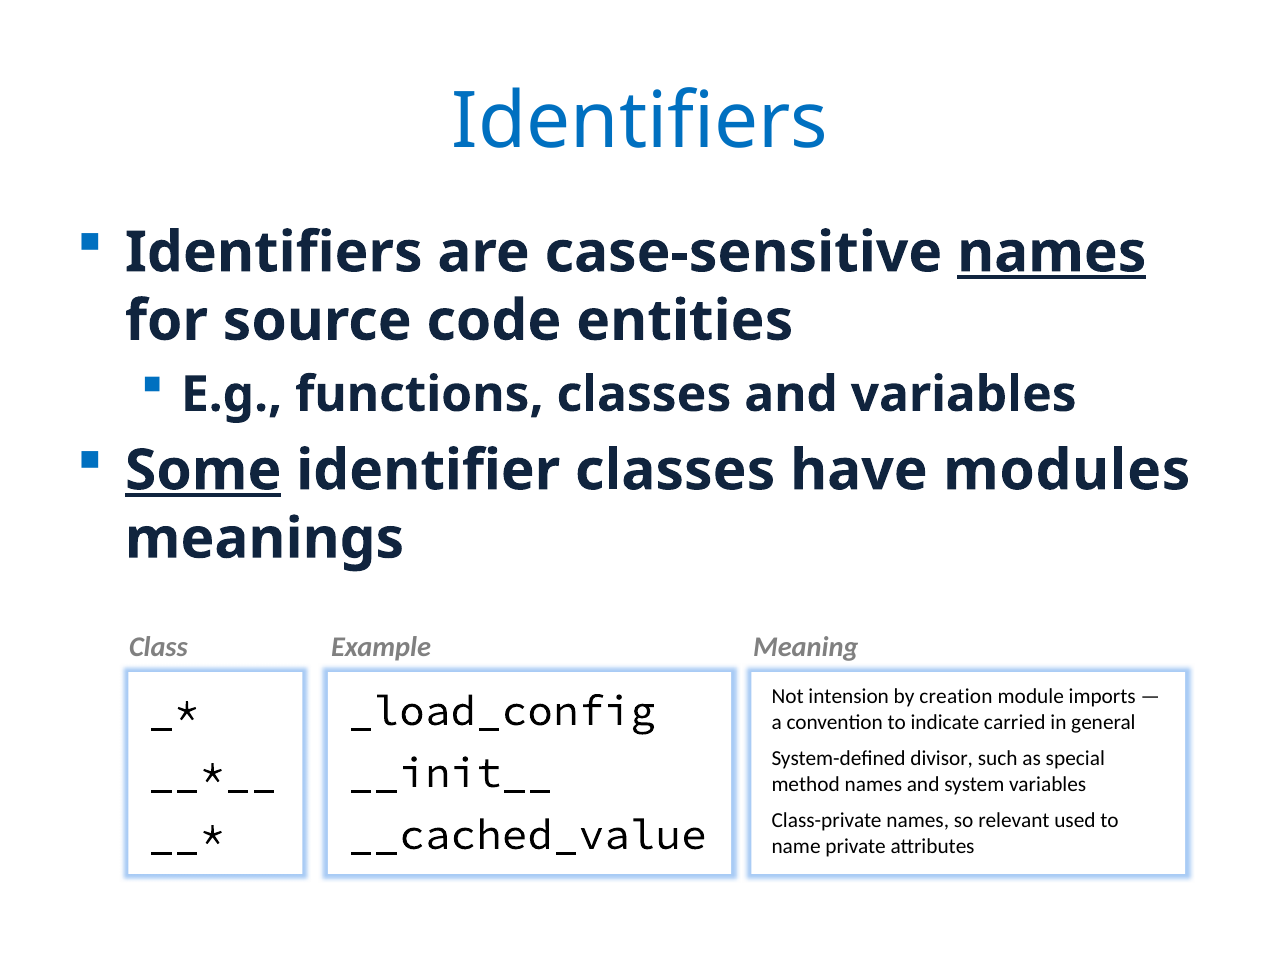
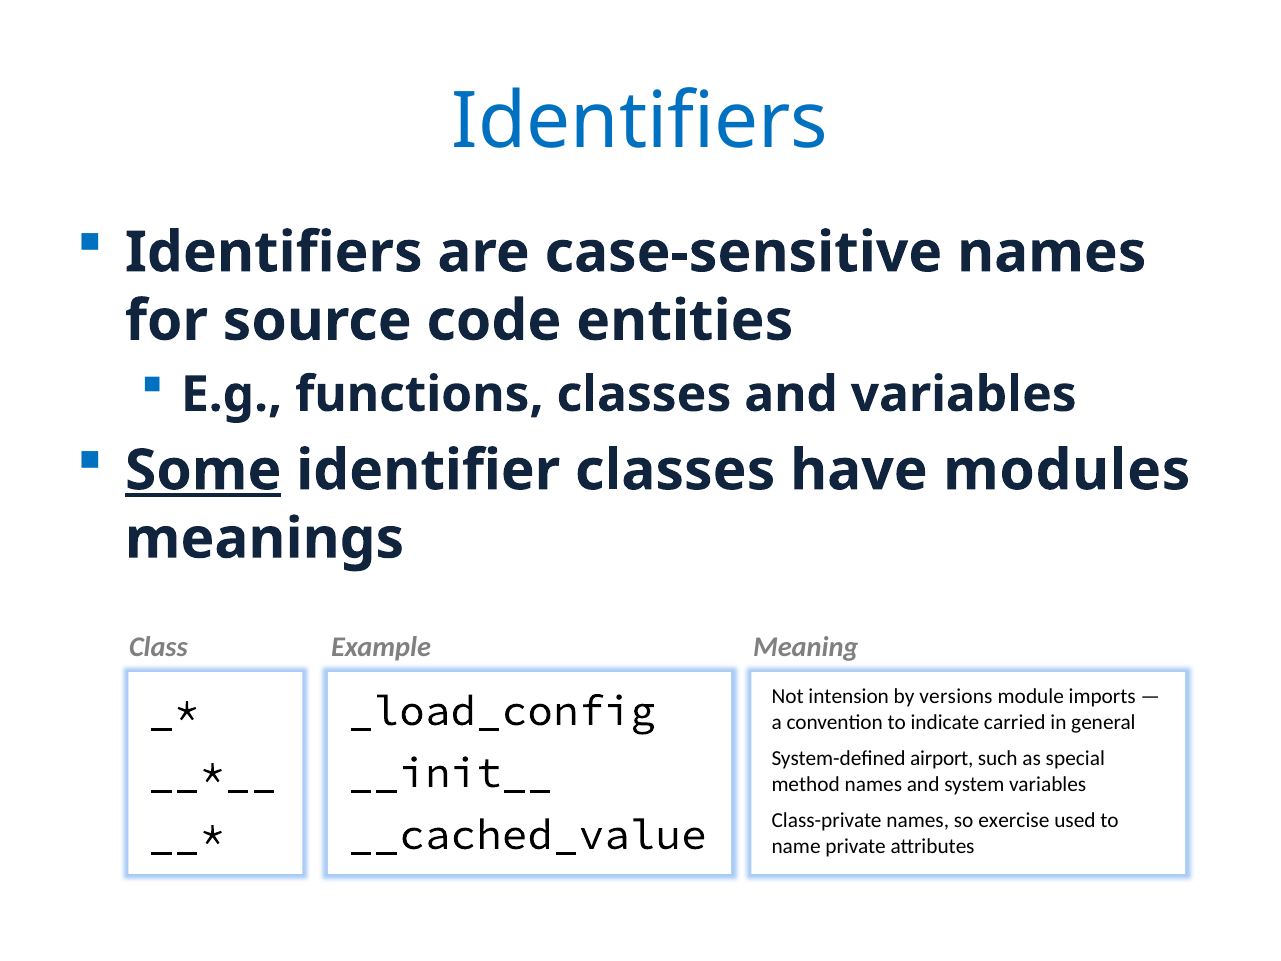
names underline: present -> none (1052, 253)
creation: creation -> versions (956, 696)
divisor: divisor -> airport (942, 758)
relevant: relevant -> exercise (1014, 820)
